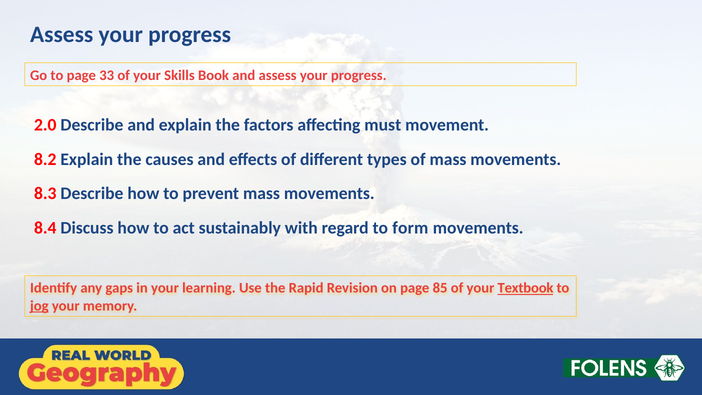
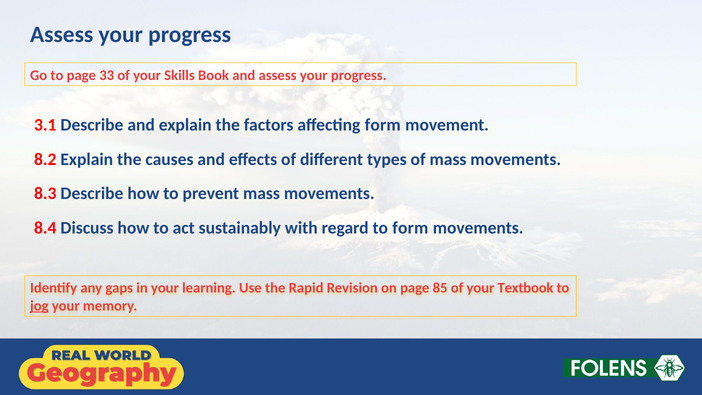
2.0: 2.0 -> 3.1 (45, 125)
affecting must: must -> form (383, 125)
Textbook underline: present -> none (526, 288)
